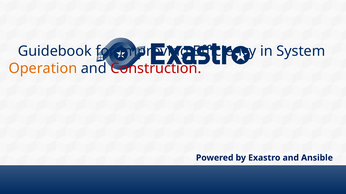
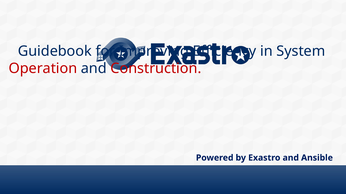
Operation colour: orange -> red (43, 69)
